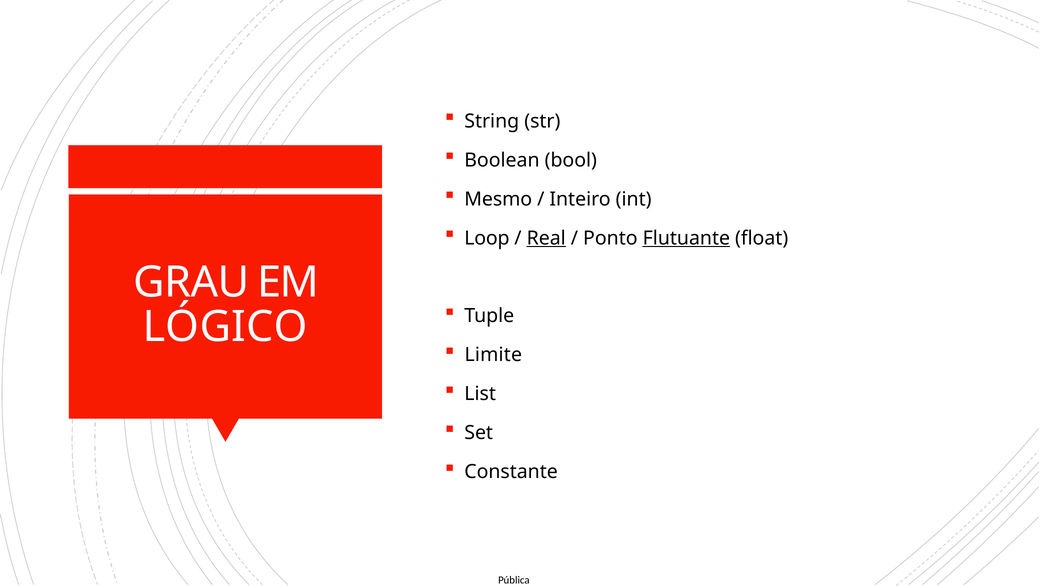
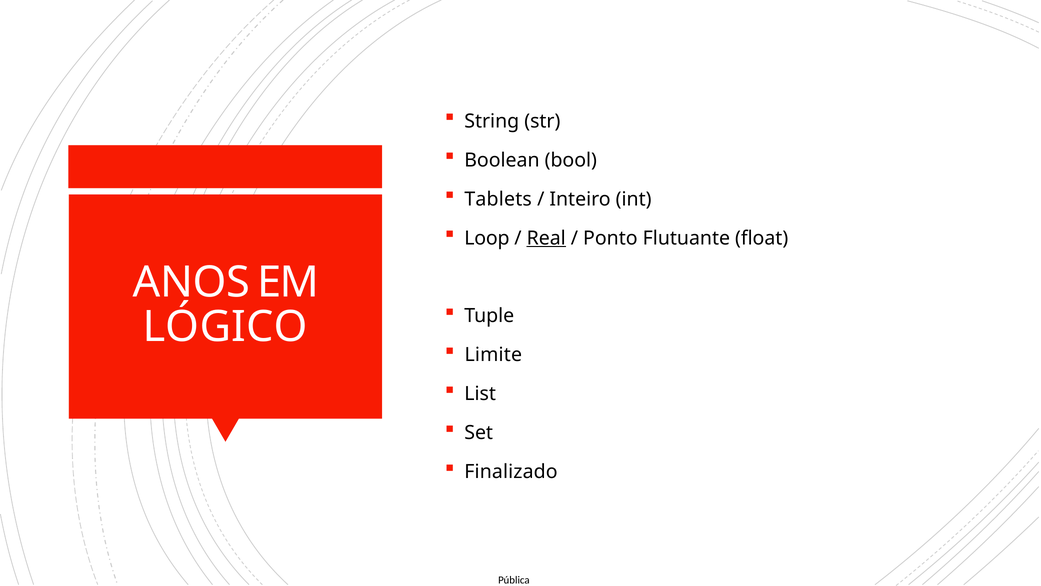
Mesmo: Mesmo -> Tablets (498, 199)
Flutuante underline: present -> none (686, 238)
GRAU: GRAU -> ANOS (191, 282)
Constante: Constante -> Finalizado (511, 472)
